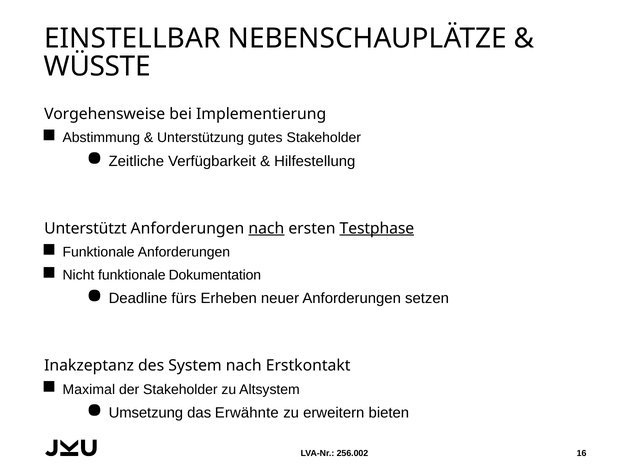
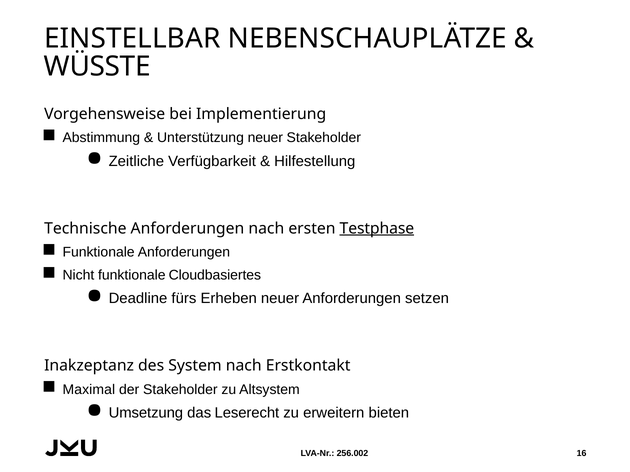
Unterstützung gutes: gutes -> neuer (265, 138)
Unterstützt: Unterstützt -> Technische (85, 229)
nach underline: present -> none (266, 229)
Dokumentation: Dokumentation -> Cloudbasiertes (215, 275)
Erwähnte: Erwähnte -> Leserecht (247, 413)
